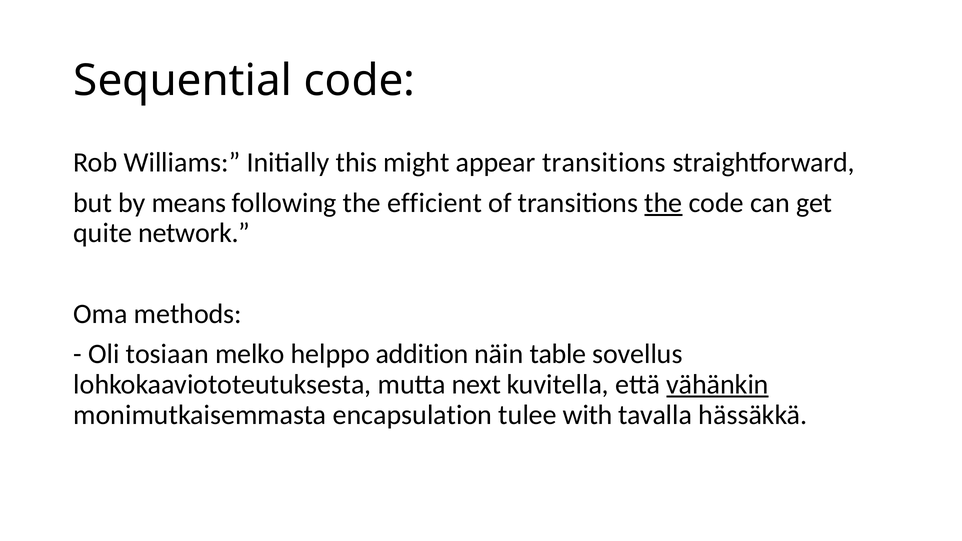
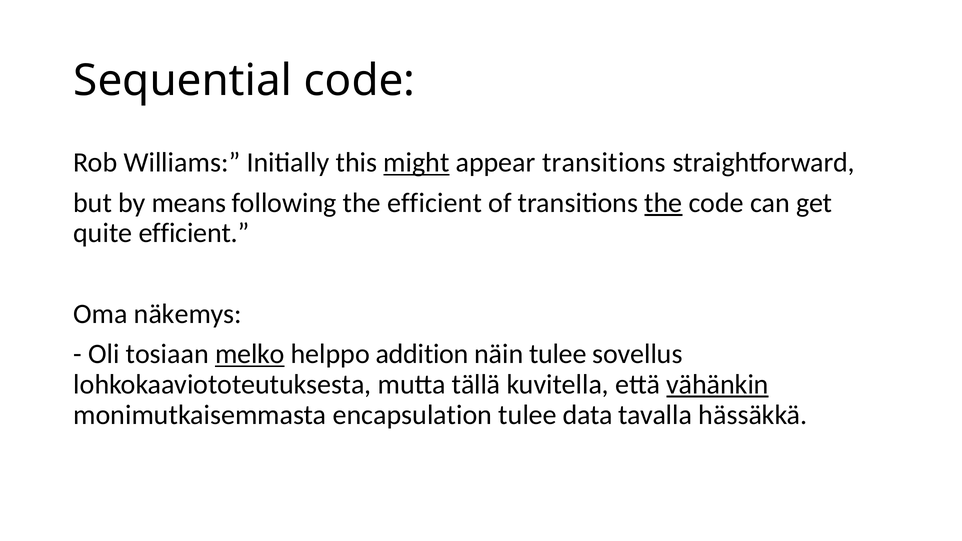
might underline: none -> present (416, 163)
quite network: network -> efficient (194, 233)
methods: methods -> näkemys (188, 314)
melko underline: none -> present (250, 354)
näin table: table -> tulee (558, 354)
next: next -> tällä (476, 385)
with: with -> data (588, 415)
